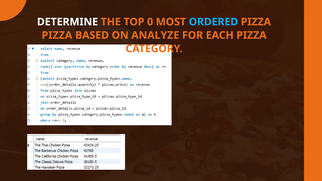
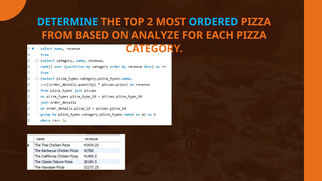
DETERMINE colour: white -> light blue (68, 22)
TOP 0: 0 -> 2 (150, 22)
PIZZA: PIZZA -> FROM (57, 35)
